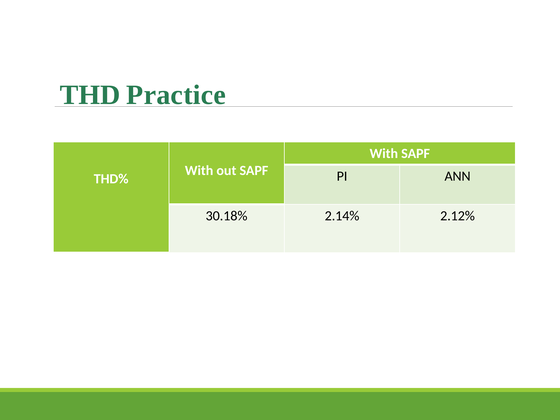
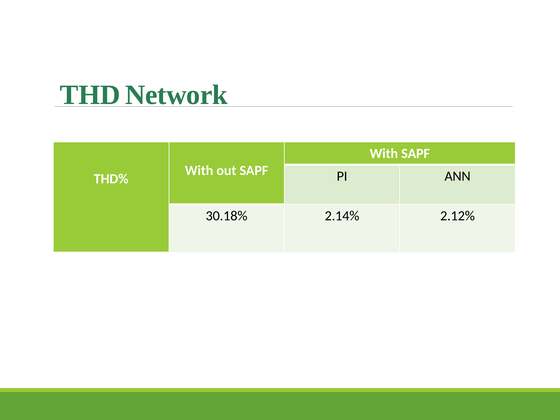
Practice: Practice -> Network (176, 95)
